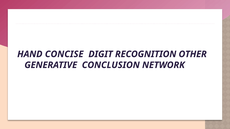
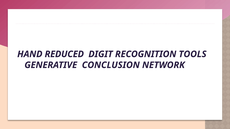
CONCISE: CONCISE -> REDUCED (64, 54)
OTHER: OTHER -> TOOLS (193, 54)
